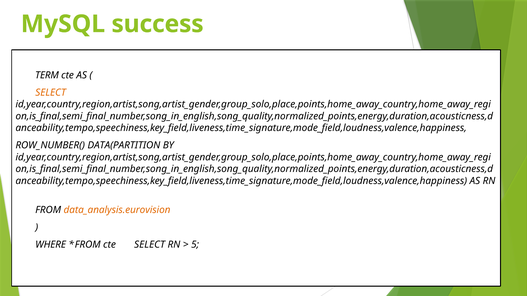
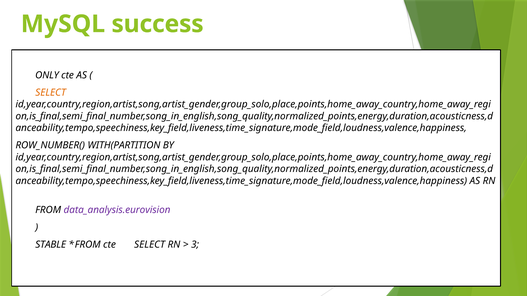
TERM: TERM -> ONLY (47, 75)
DATA(PARTITION: DATA(PARTITION -> WITH(PARTITION (124, 146)
data_analysis.eurovision colour: orange -> purple (117, 210)
WHERE: WHERE -> STABLE (51, 245)
5: 5 -> 3 (195, 245)
